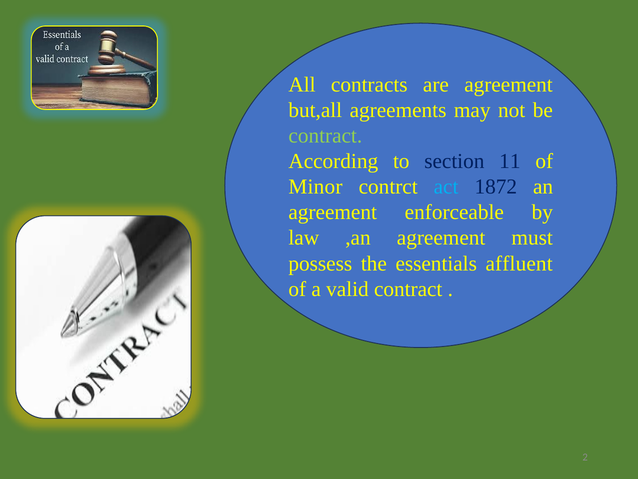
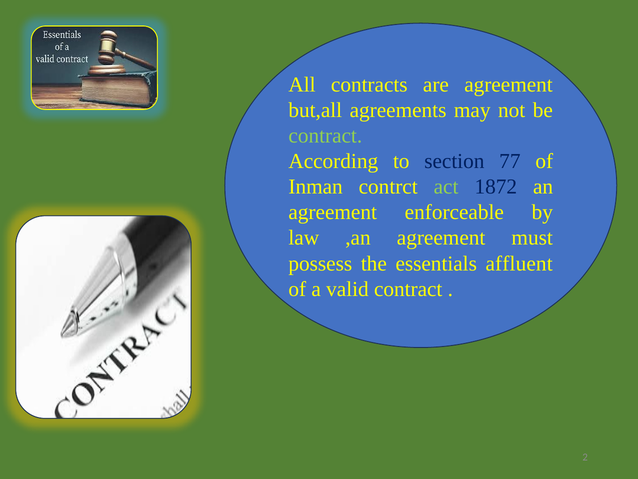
11: 11 -> 77 (510, 161)
Minor: Minor -> Inman (316, 187)
act colour: light blue -> light green (446, 187)
